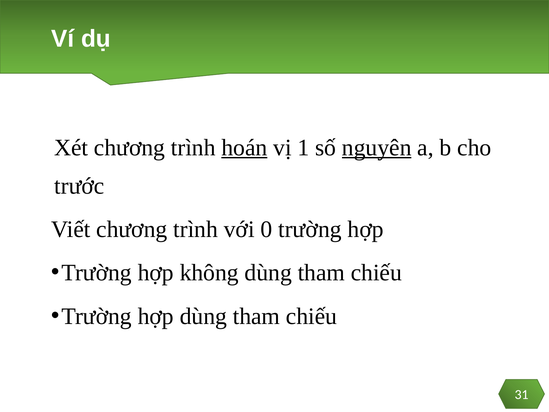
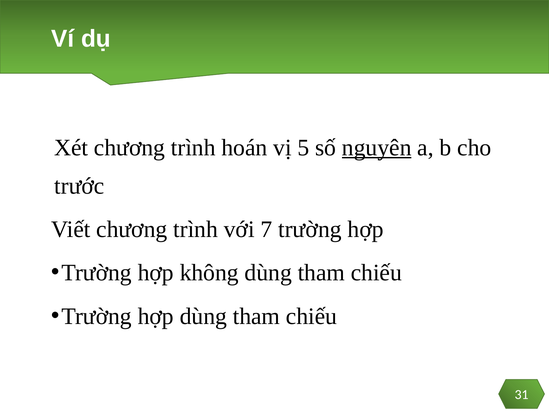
hoán underline: present -> none (244, 147)
1: 1 -> 5 (303, 147)
0: 0 -> 7 (266, 229)
